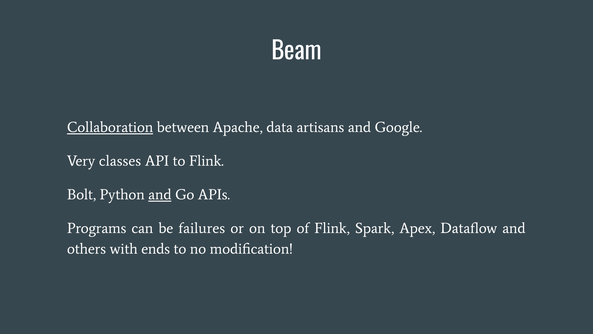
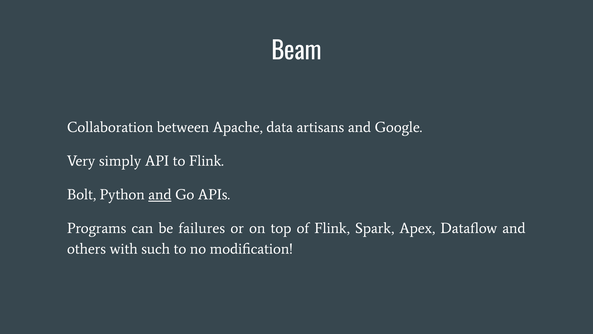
Collaboration underline: present -> none (110, 127)
classes: classes -> simply (120, 161)
ends: ends -> such (156, 249)
